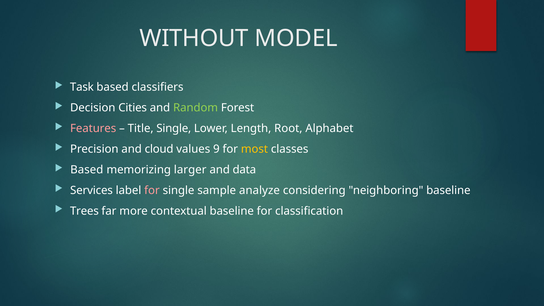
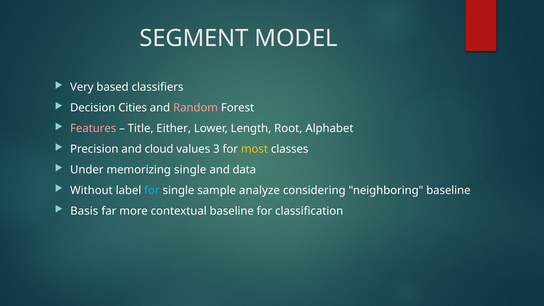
WITHOUT: WITHOUT -> SEGMENT (194, 38)
Task: Task -> Very (82, 87)
Random colour: light green -> pink (196, 108)
Title Single: Single -> Either (174, 128)
9: 9 -> 3 (216, 149)
Based: Based -> Under (87, 170)
memorizing larger: larger -> single (190, 170)
Services: Services -> Without (91, 190)
for colour: pink -> light blue (152, 190)
Trees: Trees -> Basis (84, 211)
